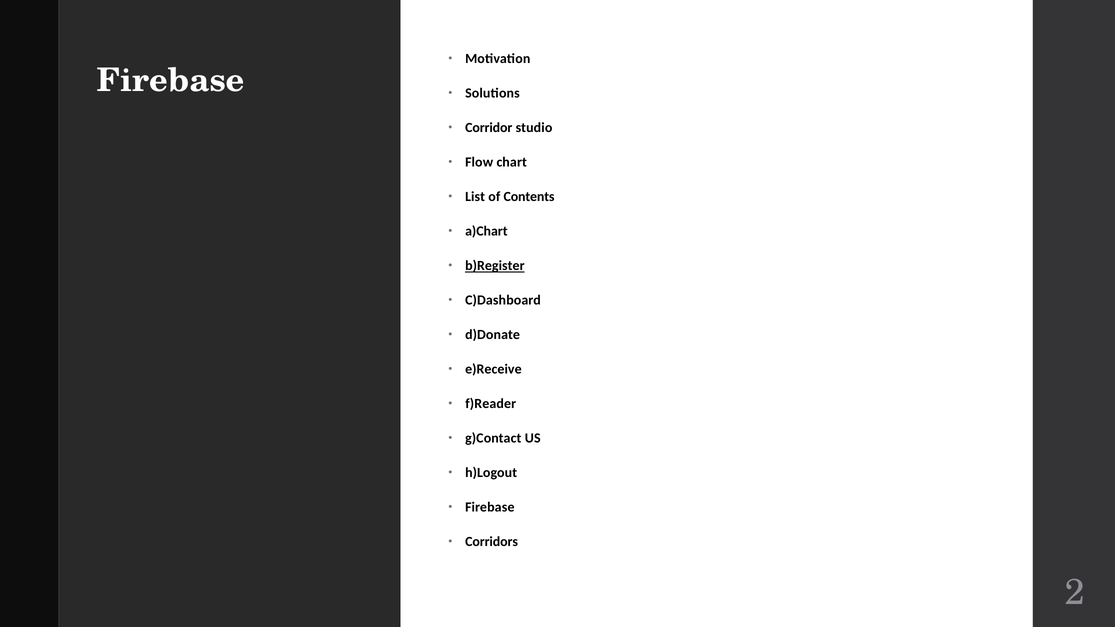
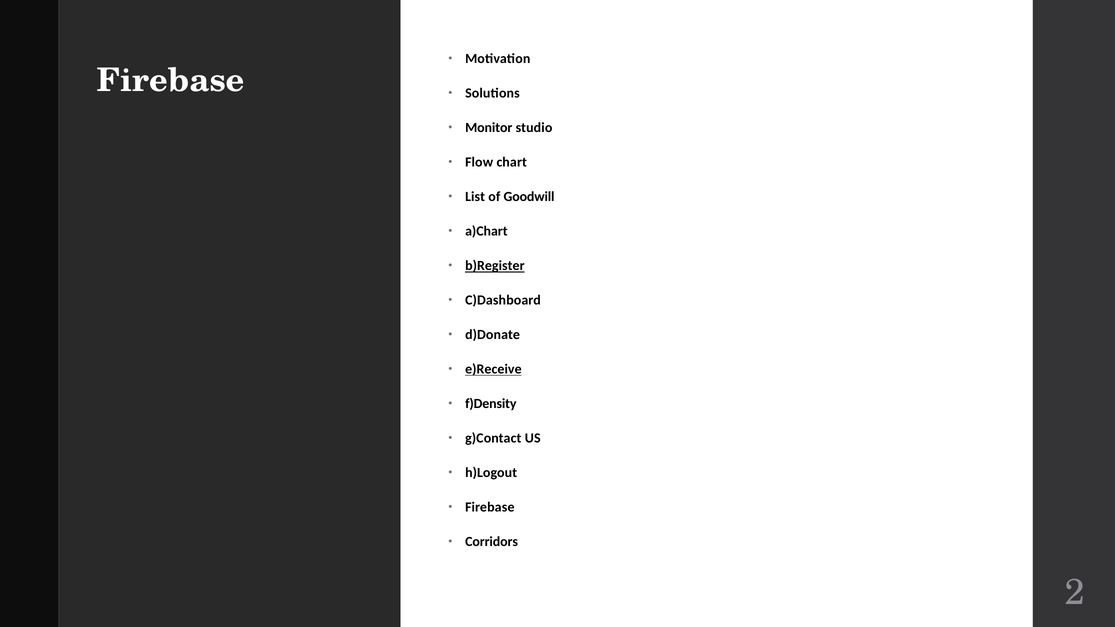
Corridor: Corridor -> Monitor (489, 128)
Contents: Contents -> Goodwill (529, 197)
e)Receive underline: none -> present (493, 369)
f)Reader: f)Reader -> f)Density (491, 404)
